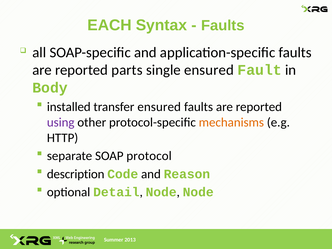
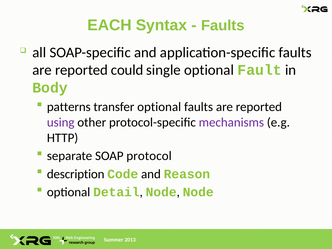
parts: parts -> could (127, 70)
single ensured: ensured -> optional (209, 70)
installed: installed -> patterns (69, 107)
transfer ensured: ensured -> optional (159, 107)
mechanisms colour: orange -> purple (231, 122)
